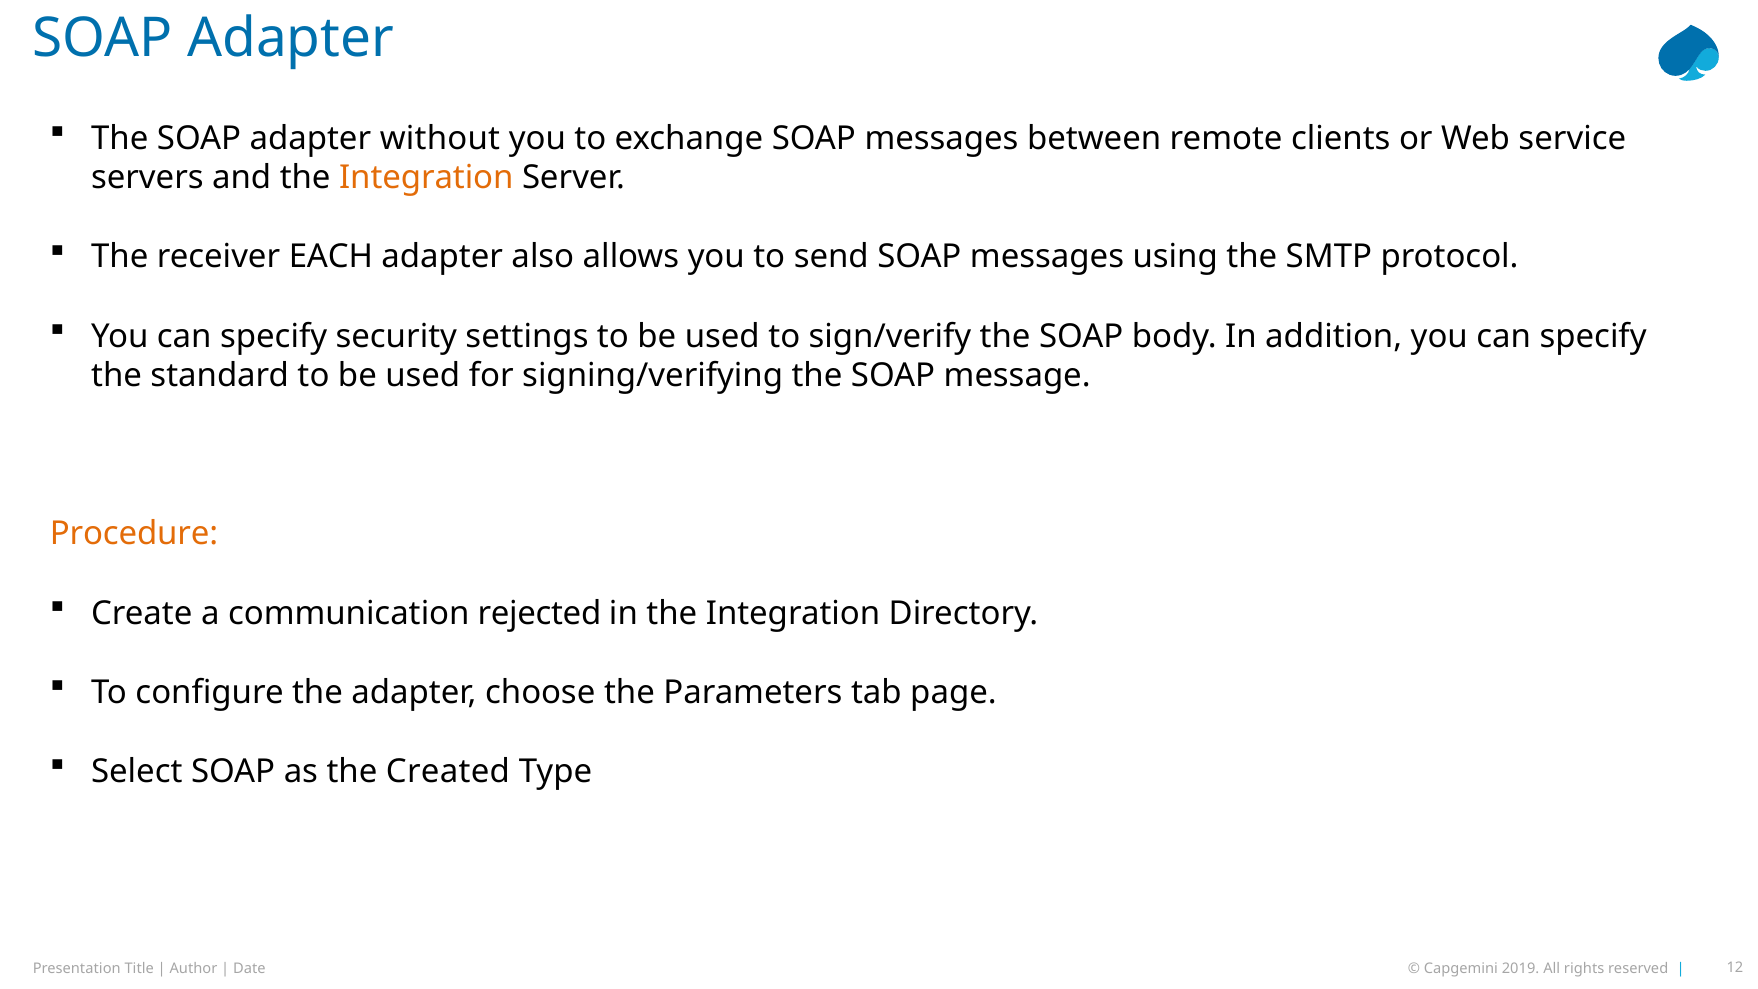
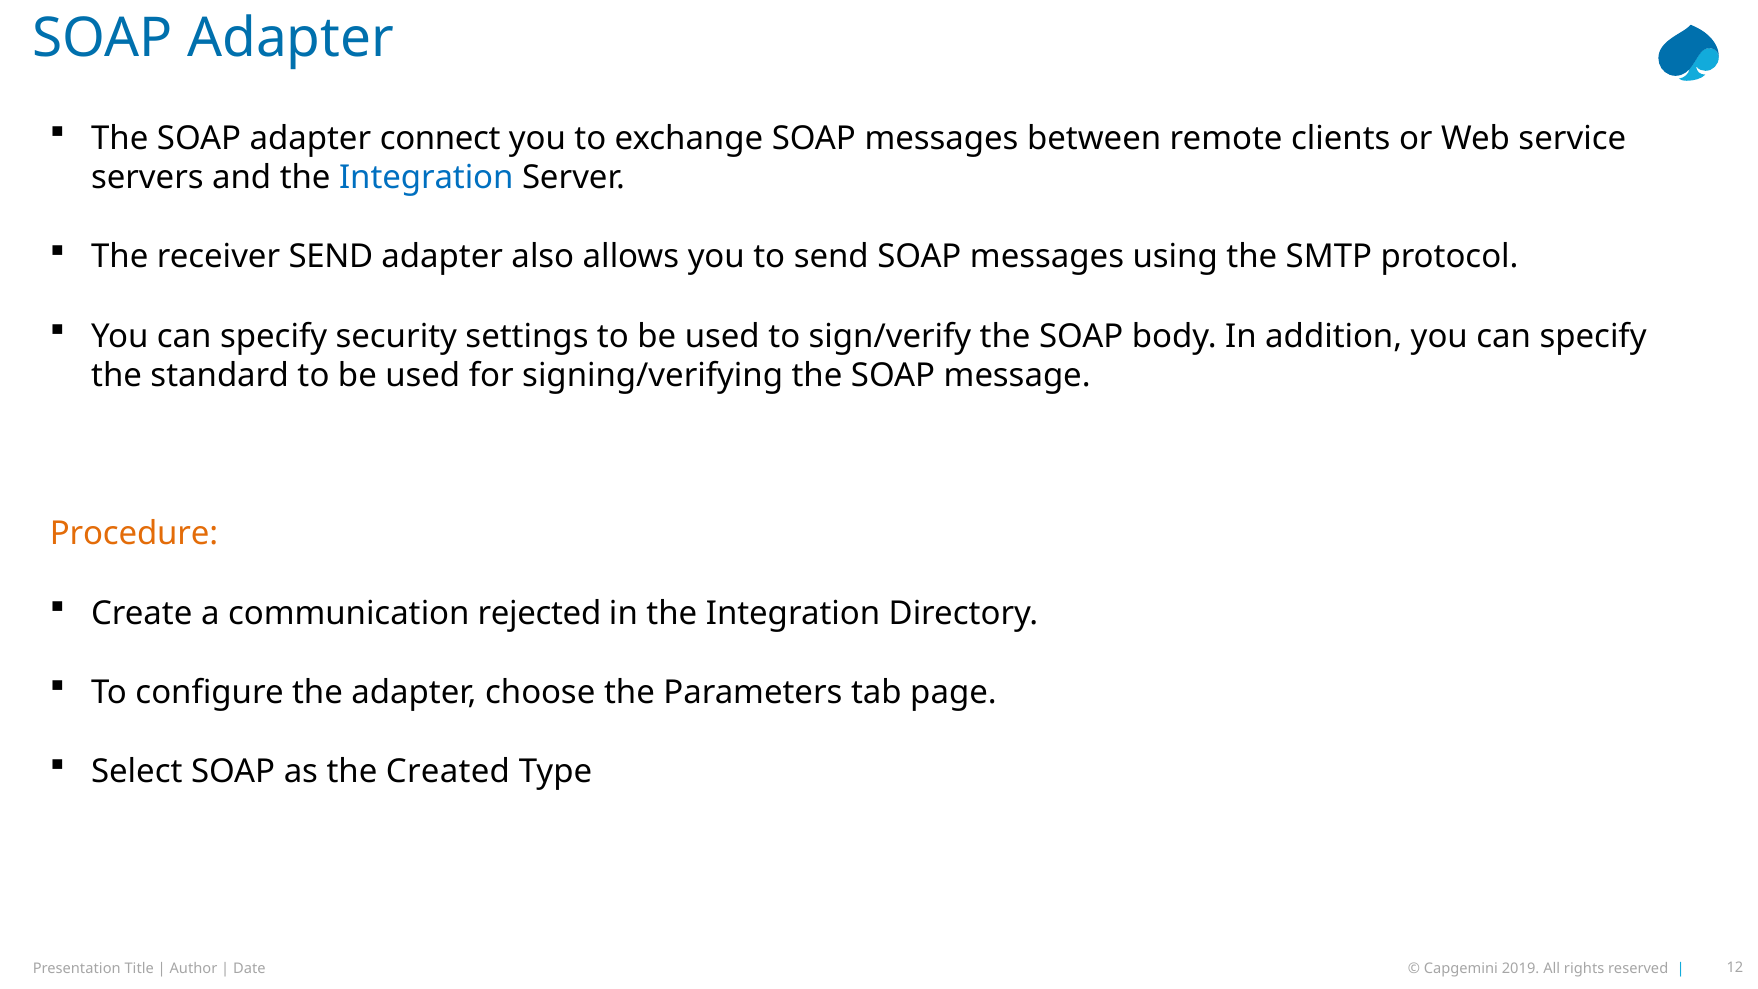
without: without -> connect (440, 138)
Integration colour: orange -> blue (426, 178)
receiver EACH: EACH -> SEND (331, 257)
